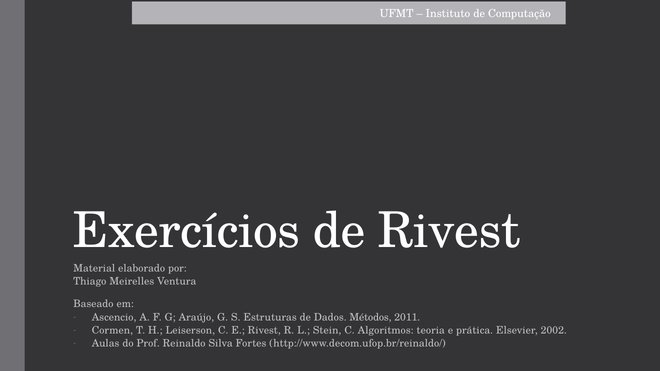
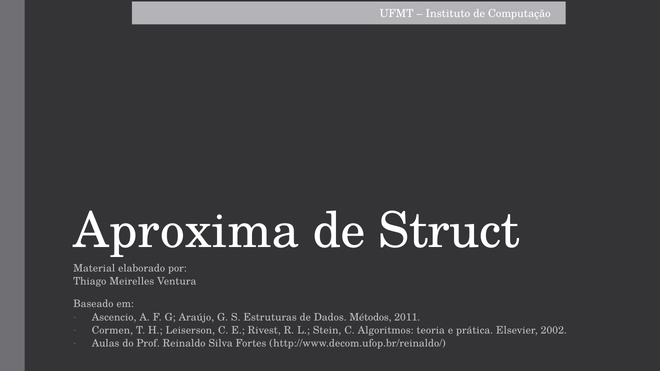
Exercícios: Exercícios -> Aproxima (186, 231)
de Rivest: Rivest -> Struct (449, 231)
